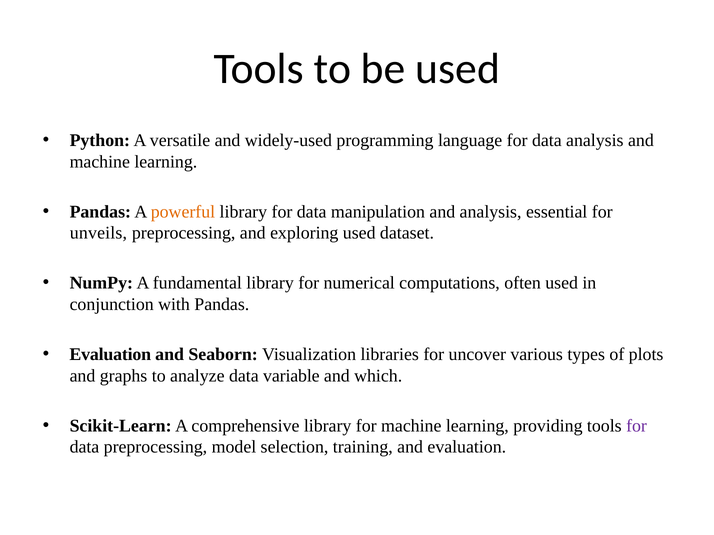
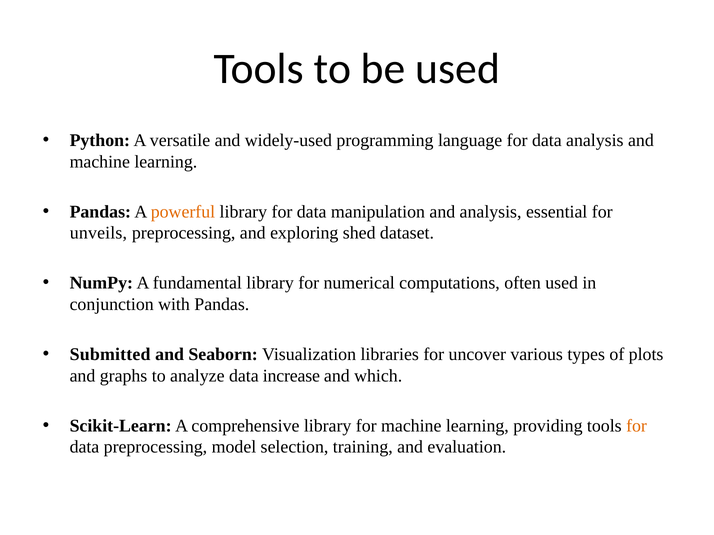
exploring used: used -> shed (359, 233)
Evaluation: Evaluation -> Submitted (110, 355)
variable: variable -> increase (291, 376)
for colour: purple -> orange (637, 426)
